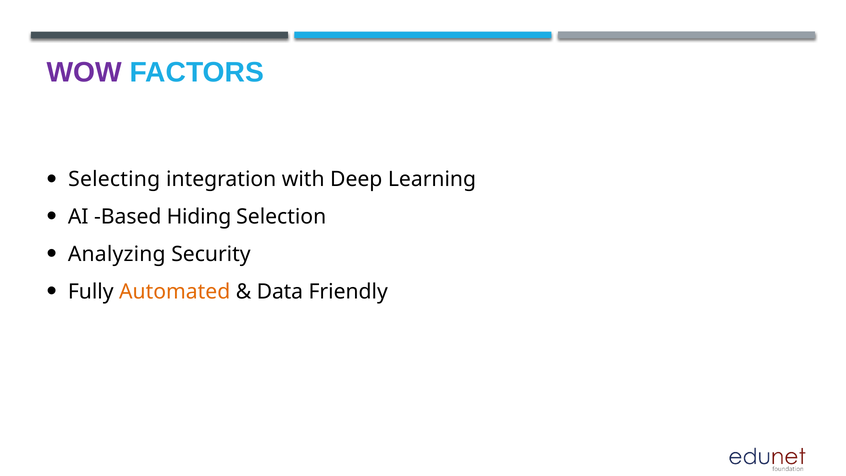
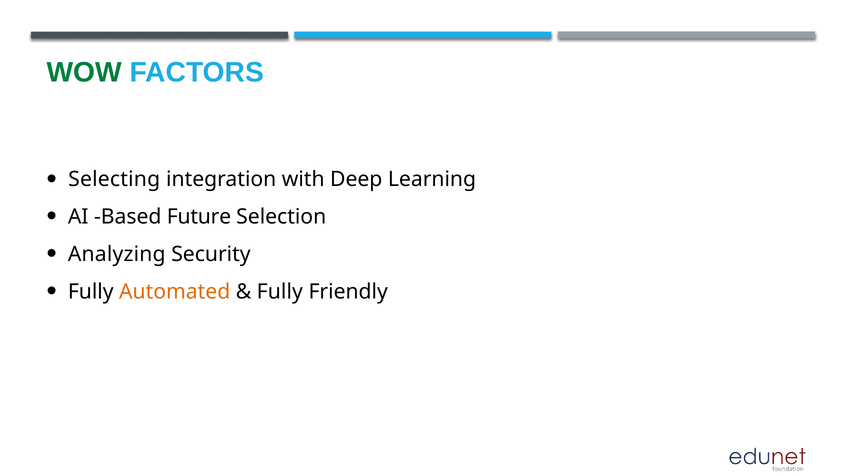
WOW colour: purple -> green (84, 72)
Hiding: Hiding -> Future (199, 217)
Data: Data -> Fully (280, 292)
